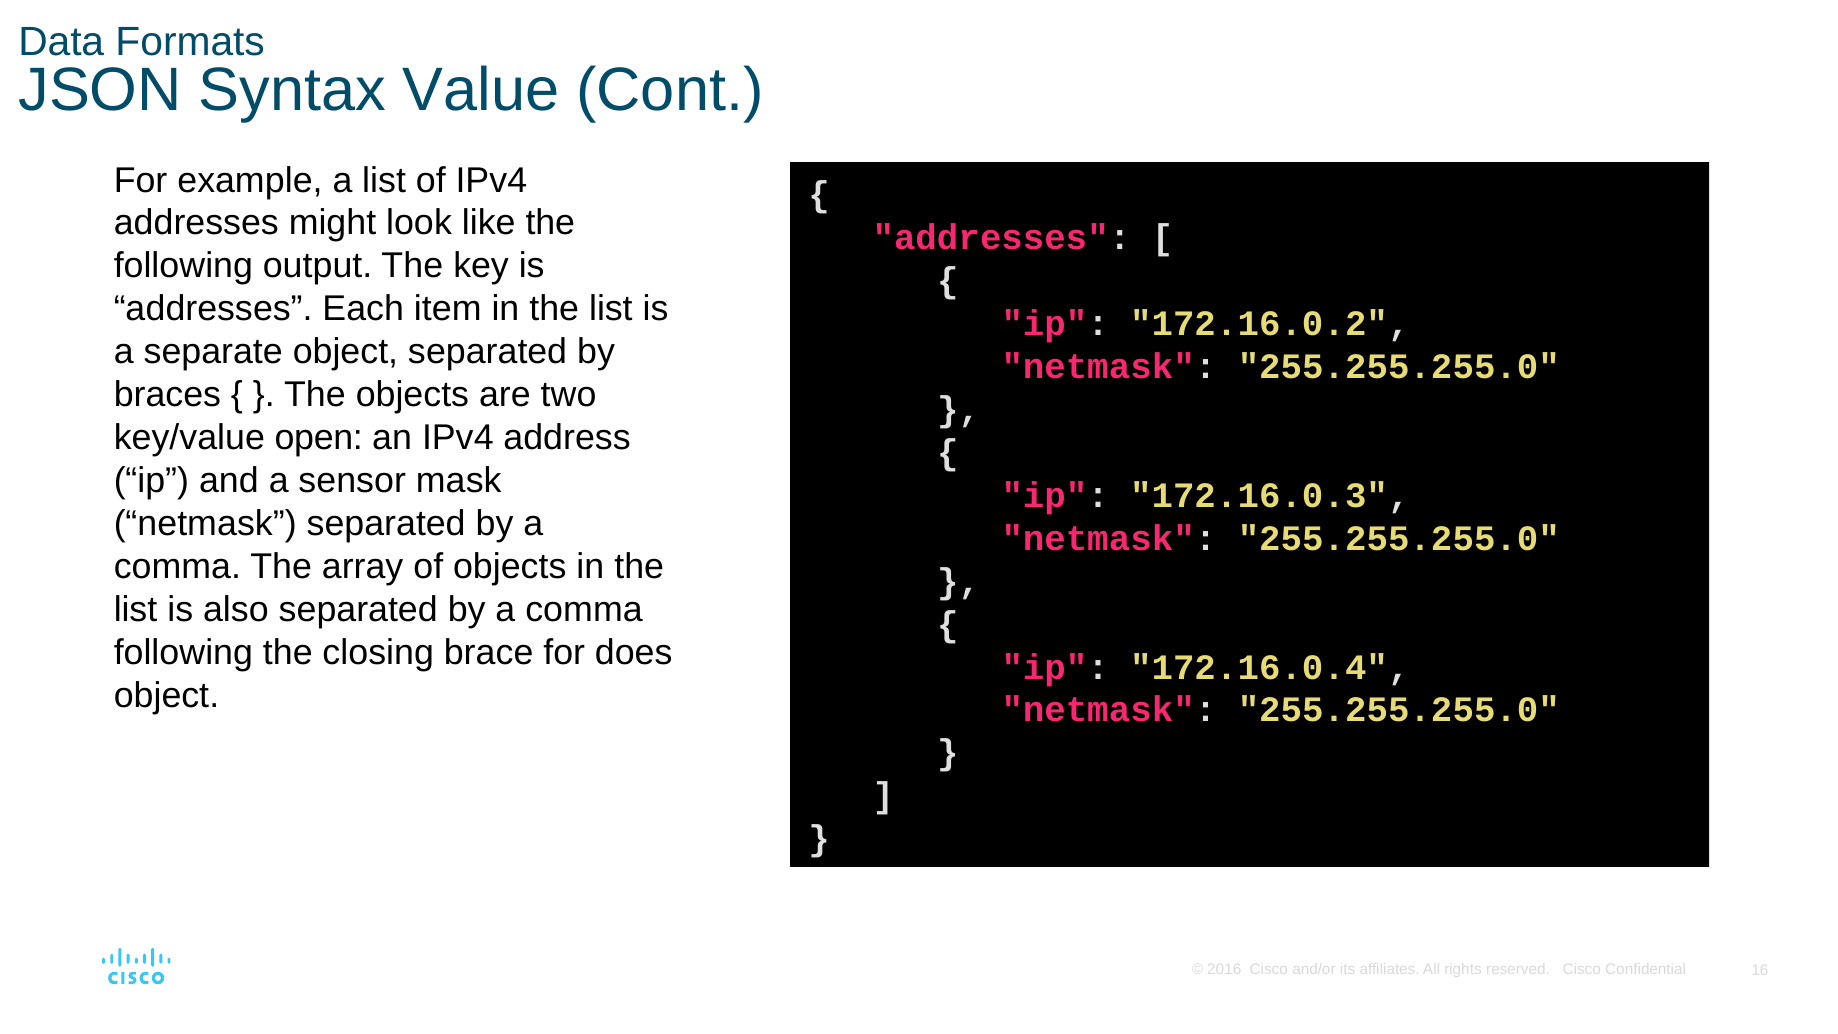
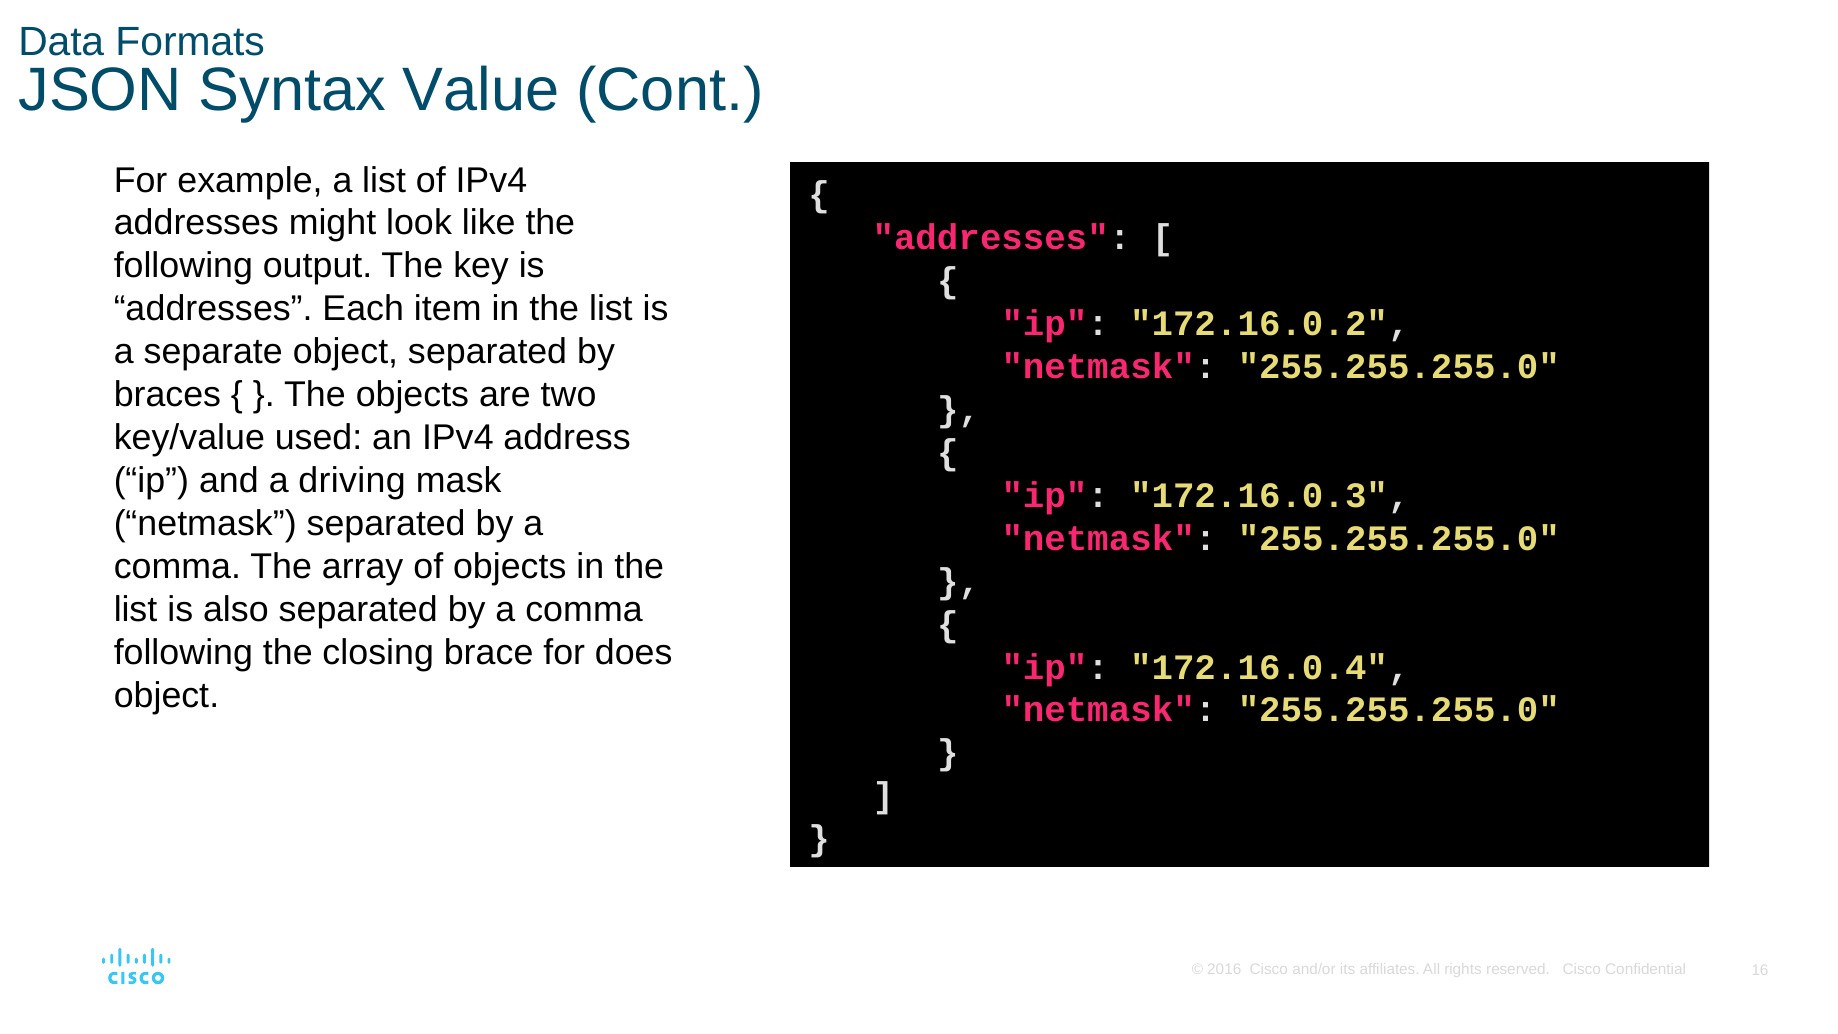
open: open -> used (319, 438)
sensor: sensor -> driving (352, 481)
